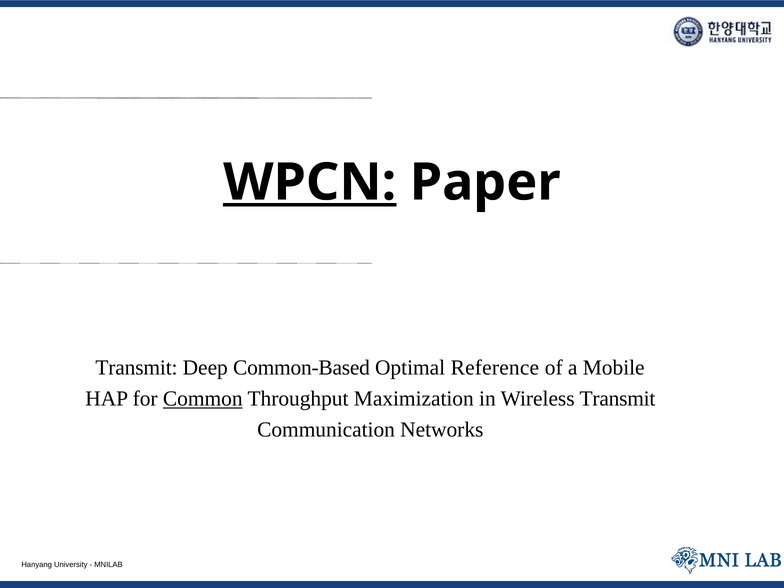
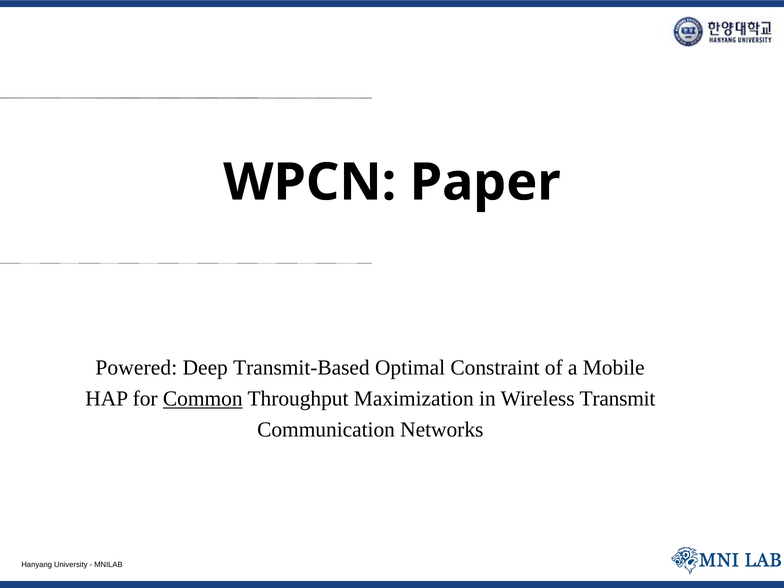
WPCN underline: present -> none (310, 182)
Transmit: Transmit -> Powered (136, 368)
Common-Based: Common-Based -> Transmit-Based (301, 368)
Reference: Reference -> Constraint (495, 368)
